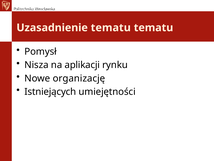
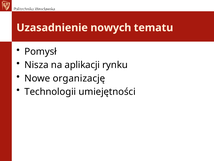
Uzasadnienie tematu: tematu -> nowych (111, 28)
Istniejących: Istniejących -> Technologii (50, 91)
